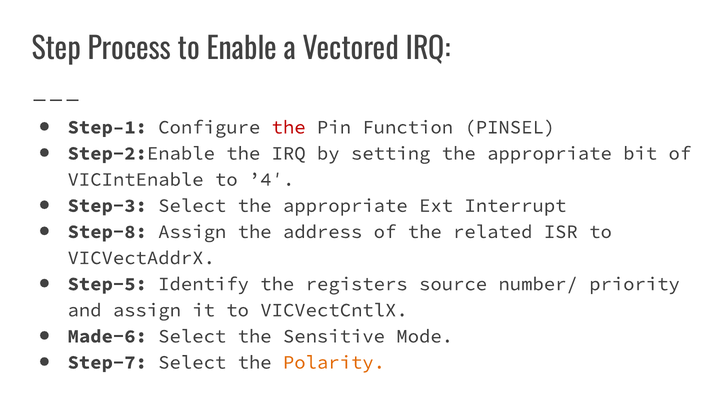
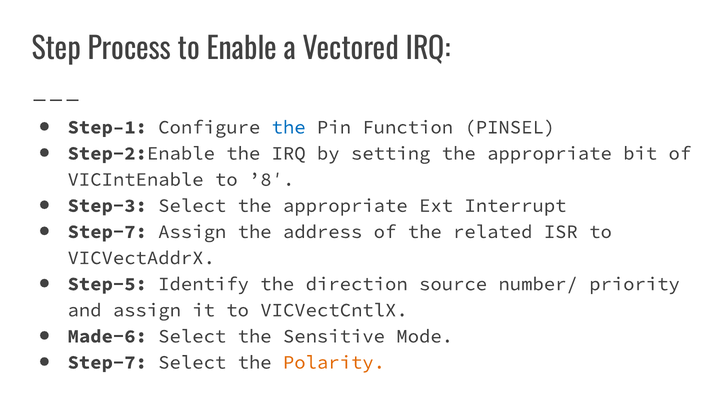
the colour: red -> blue (289, 127)
’4′: ’4′ -> ’8′ (272, 179)
Step-8: Step-8 -> Step-7 (107, 232)
registers: registers -> direction (357, 284)
